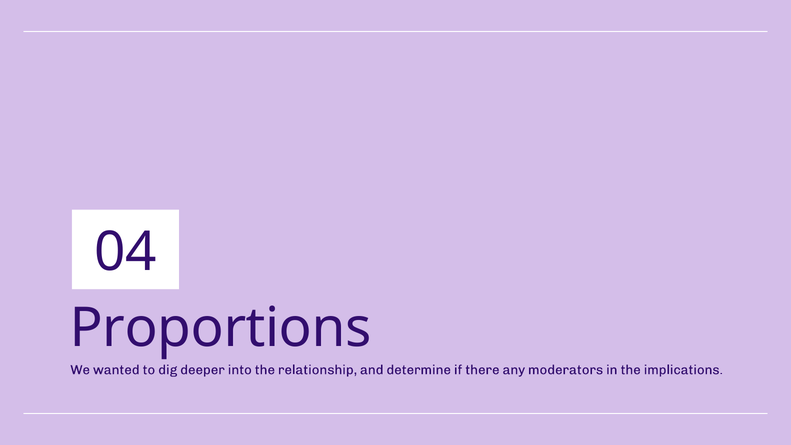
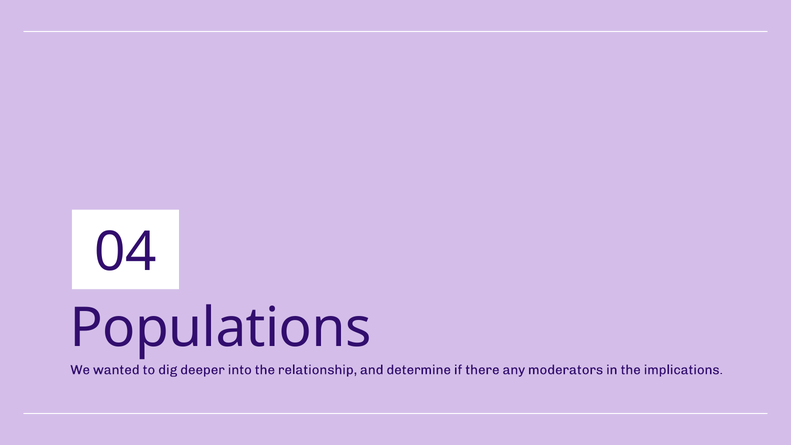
Proportions: Proportions -> Populations (221, 328)
